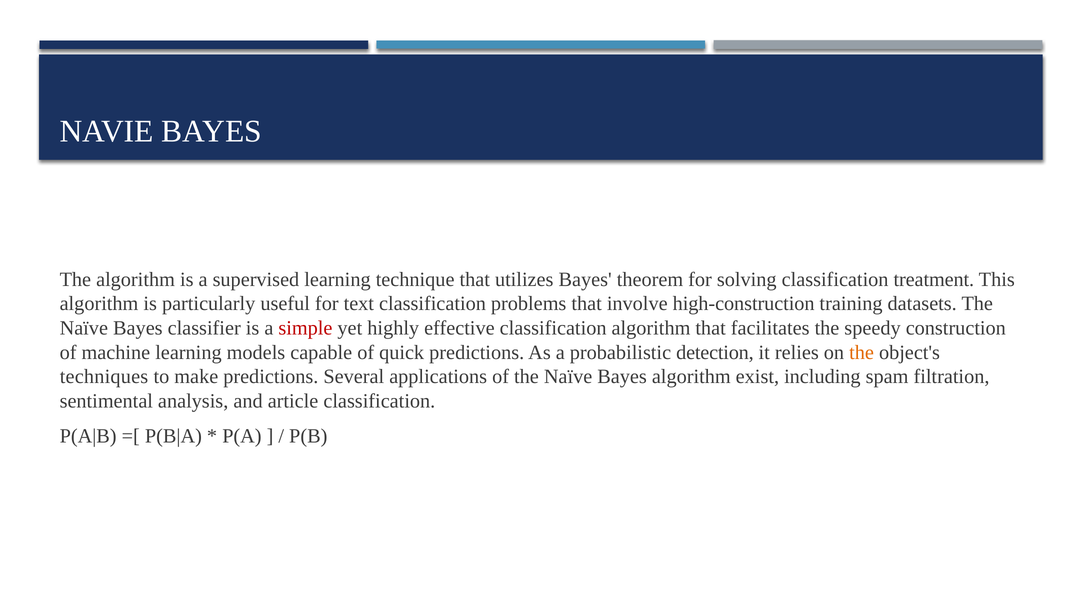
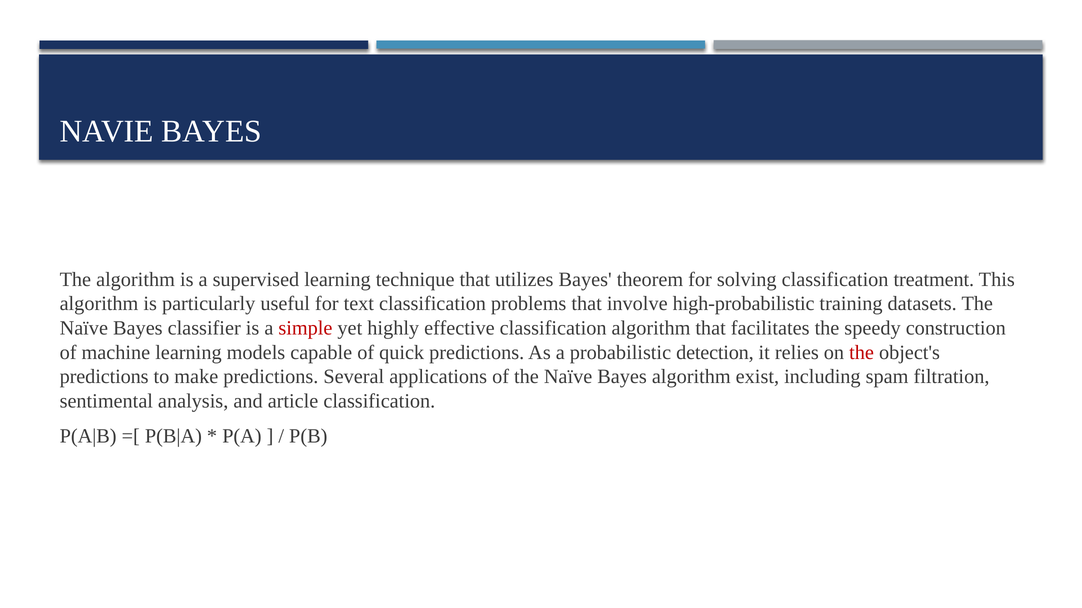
high-construction: high-construction -> high-probabilistic (744, 304)
the colour: orange -> red (862, 353)
techniques: techniques -> predictions (104, 377)
